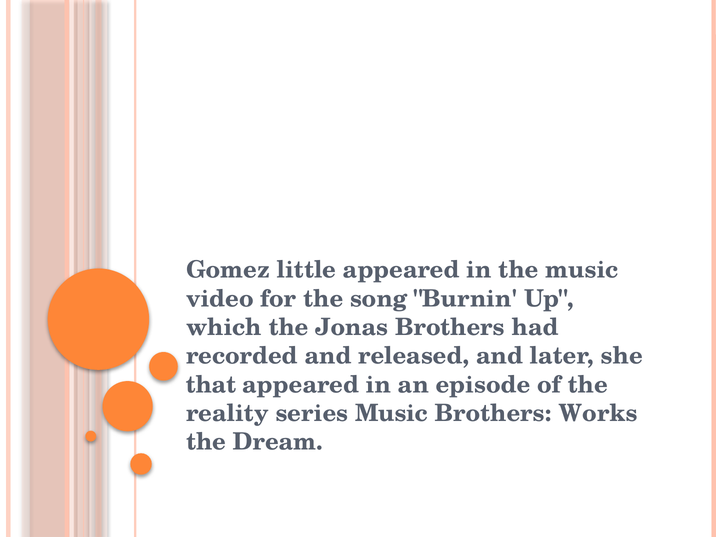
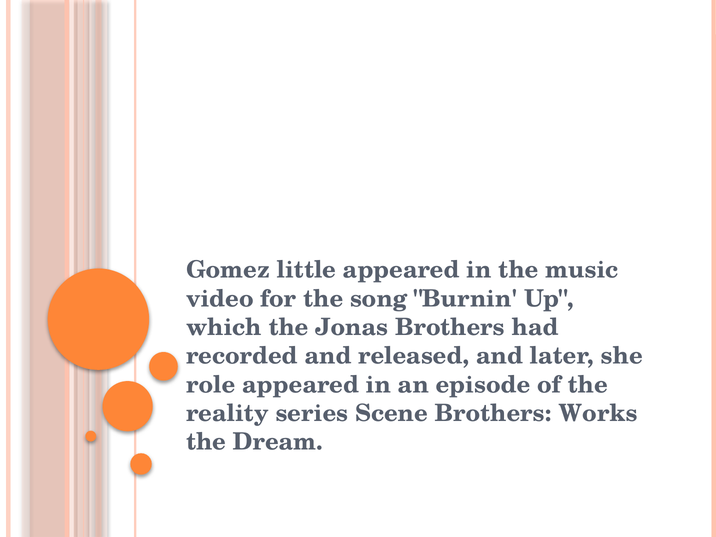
that: that -> role (211, 385)
series Music: Music -> Scene (392, 413)
